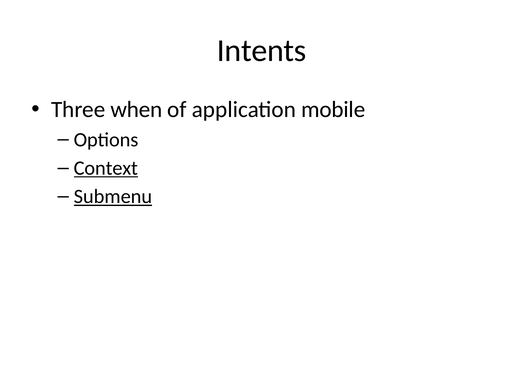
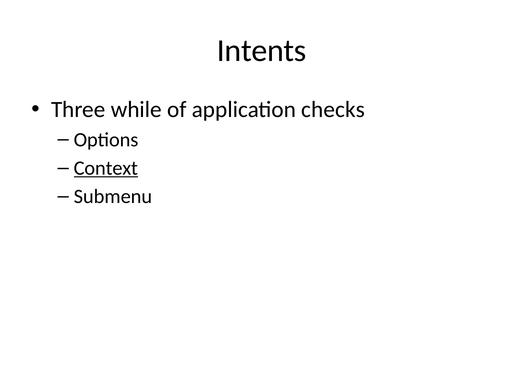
when: when -> while (136, 110)
mobile: mobile -> checks (333, 110)
Submenu underline: present -> none (113, 197)
